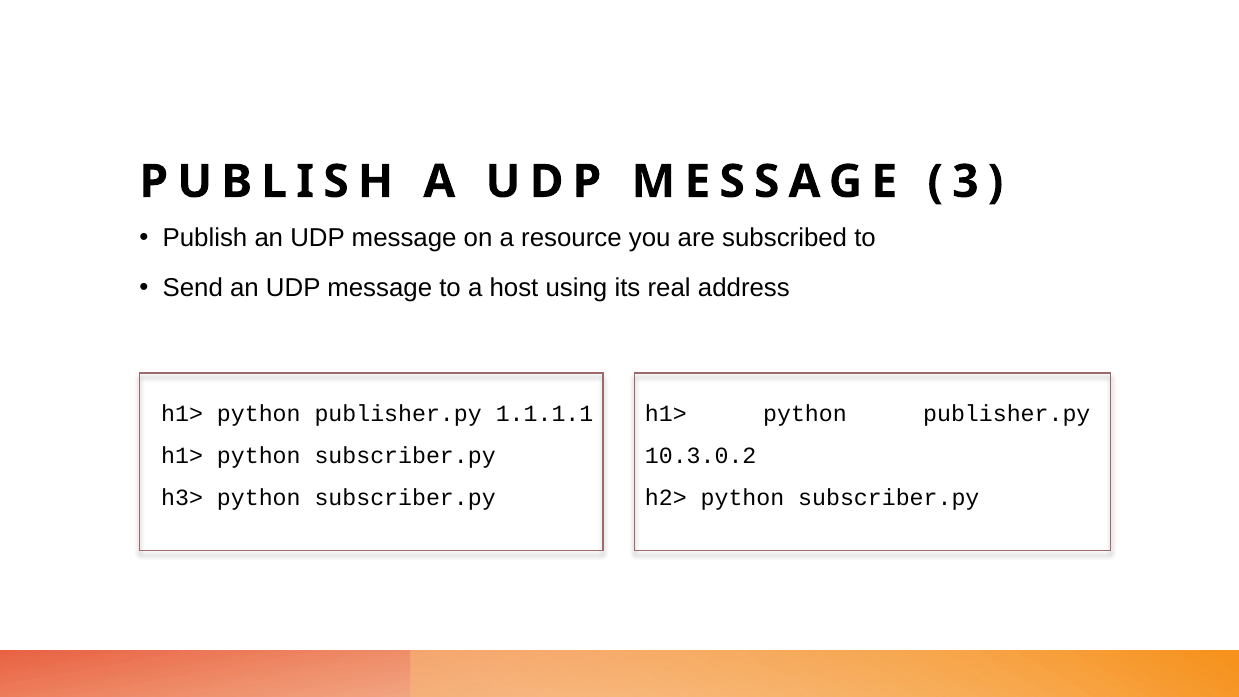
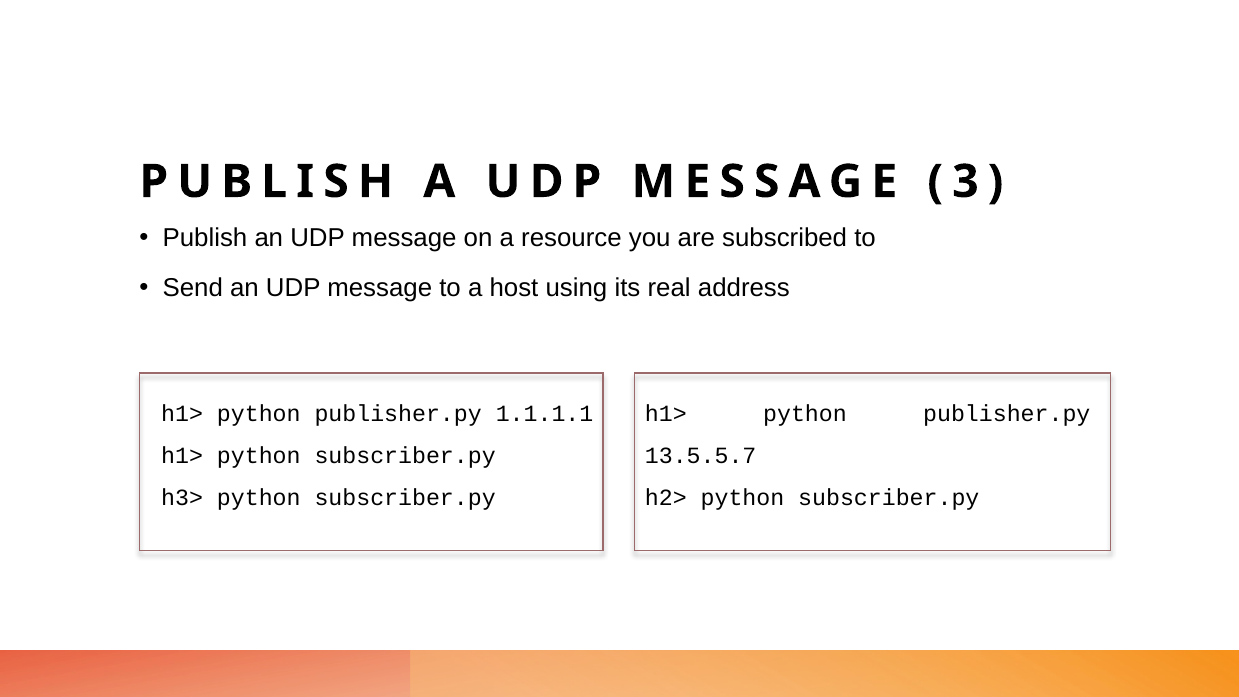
10.3.0.2: 10.3.0.2 -> 13.5.5.7 (701, 456)
